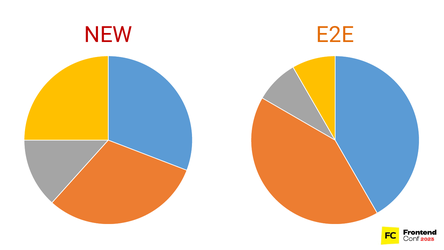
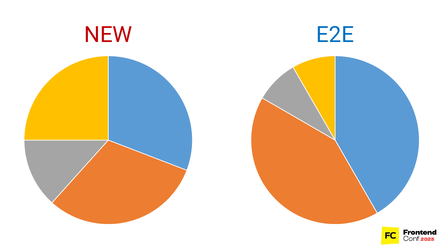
E2E colour: orange -> blue (335, 35)
